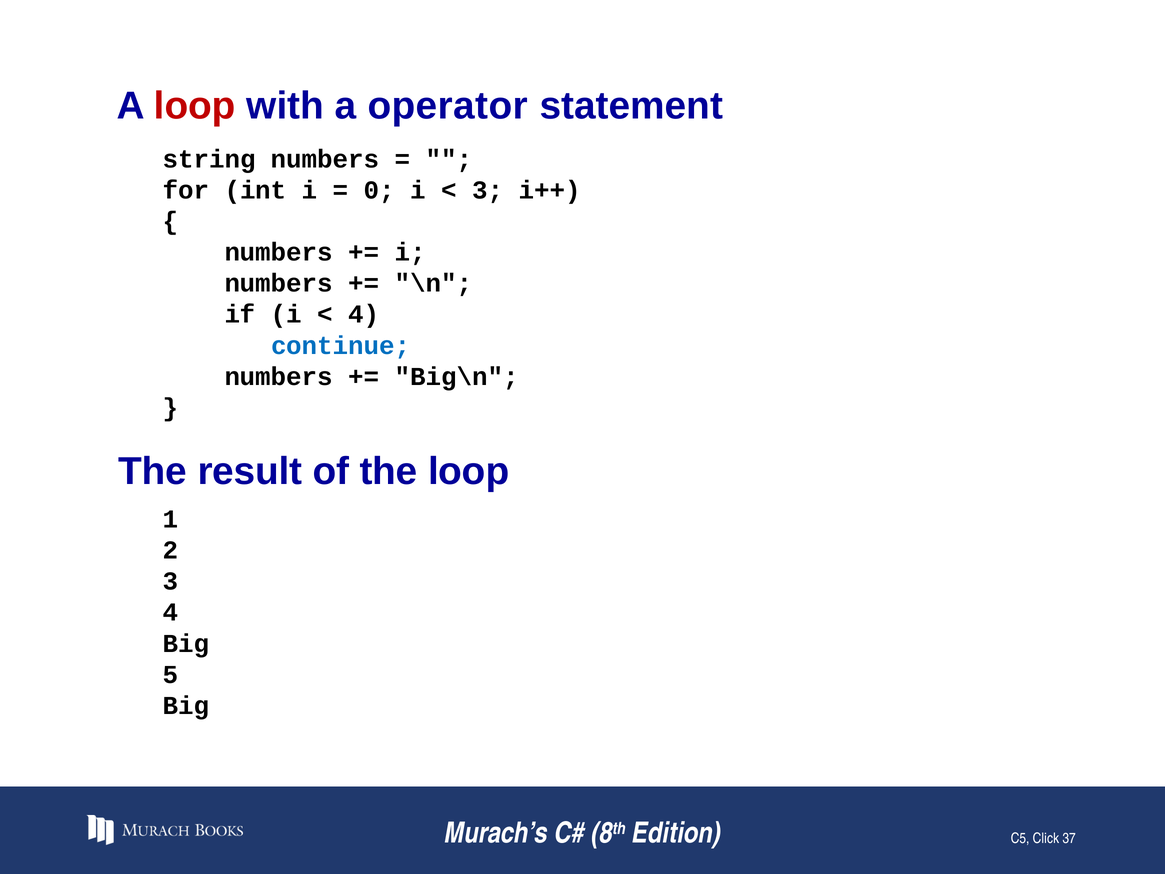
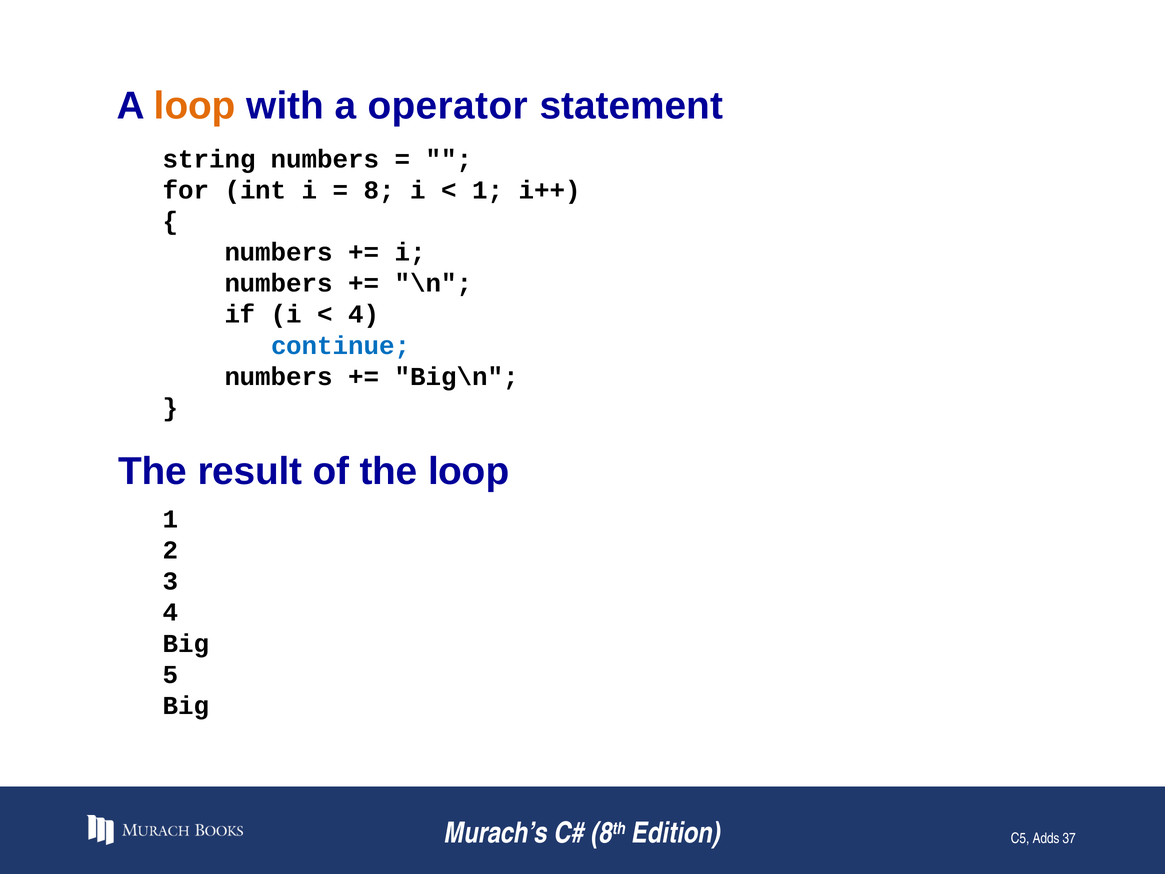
loop colour: red -> orange (195, 106)
0: 0 -> 8 (379, 190)
3: 3 -> 1 (488, 190)
Click: Click -> Adds (1046, 838)
